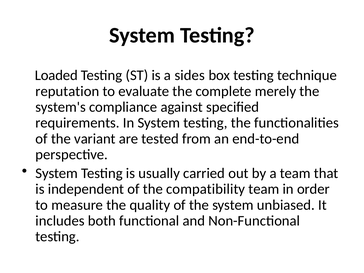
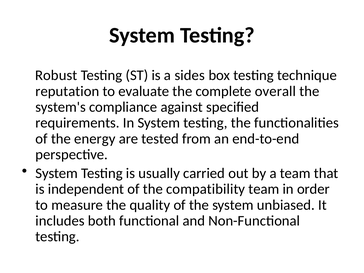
Loaded: Loaded -> Robust (56, 75)
merely: merely -> overall (275, 91)
variant: variant -> energy (95, 139)
